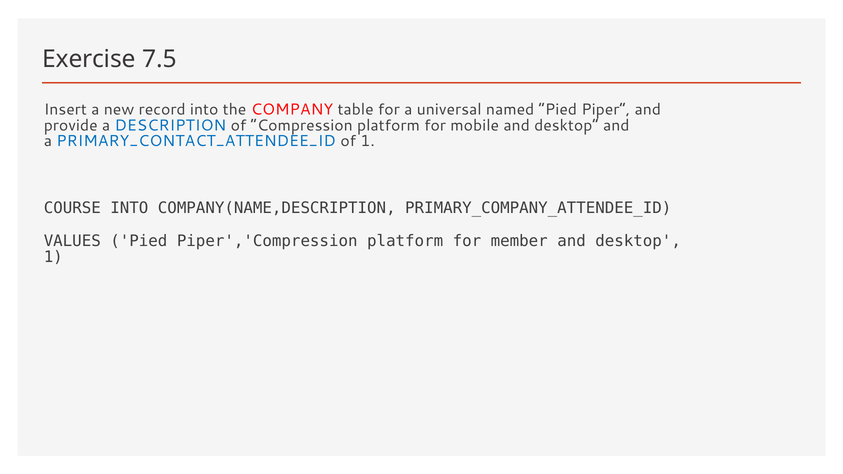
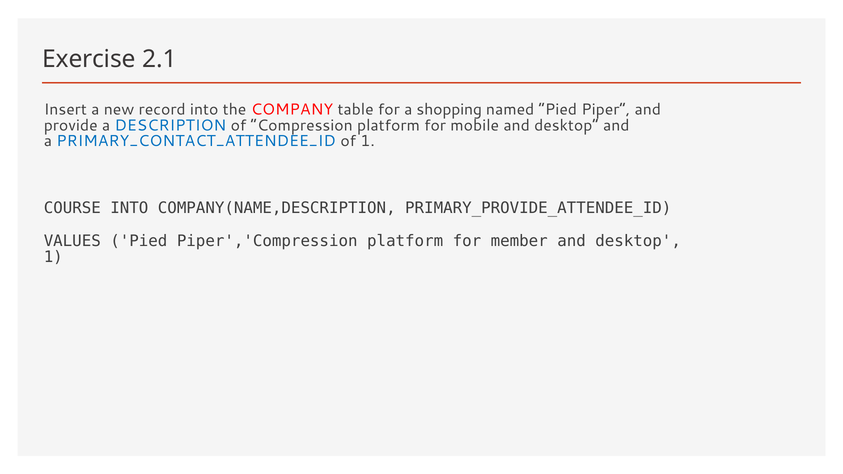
7.5: 7.5 -> 2.1 (159, 59)
universal: universal -> shopping (449, 110)
PRIMARY_COMPANY_ATTENDEE_ID: PRIMARY_COMPANY_ATTENDEE_ID -> PRIMARY_PROVIDE_ATTENDEE_ID (538, 208)
